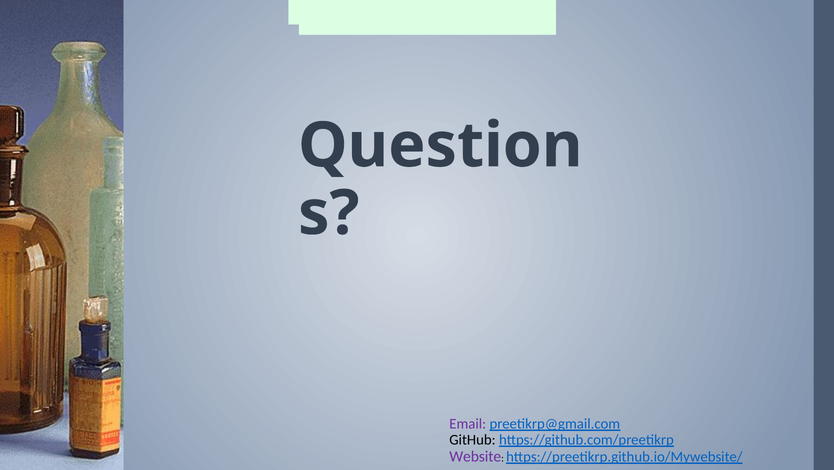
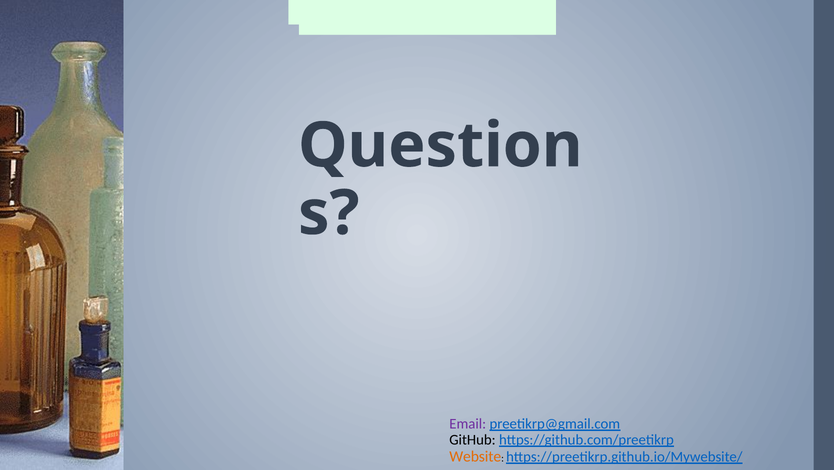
Website colour: purple -> orange (475, 456)
